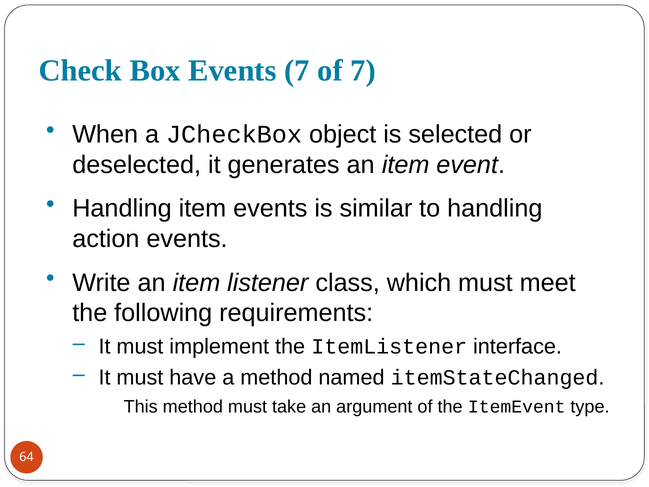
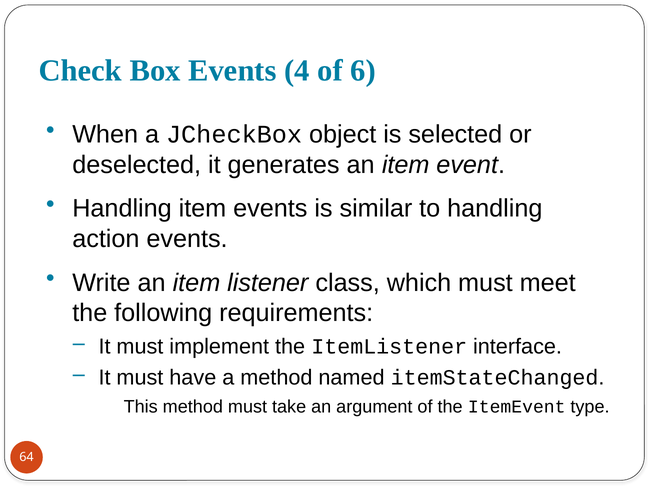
Events 7: 7 -> 4 (297, 70)
of 7: 7 -> 6 (363, 70)
